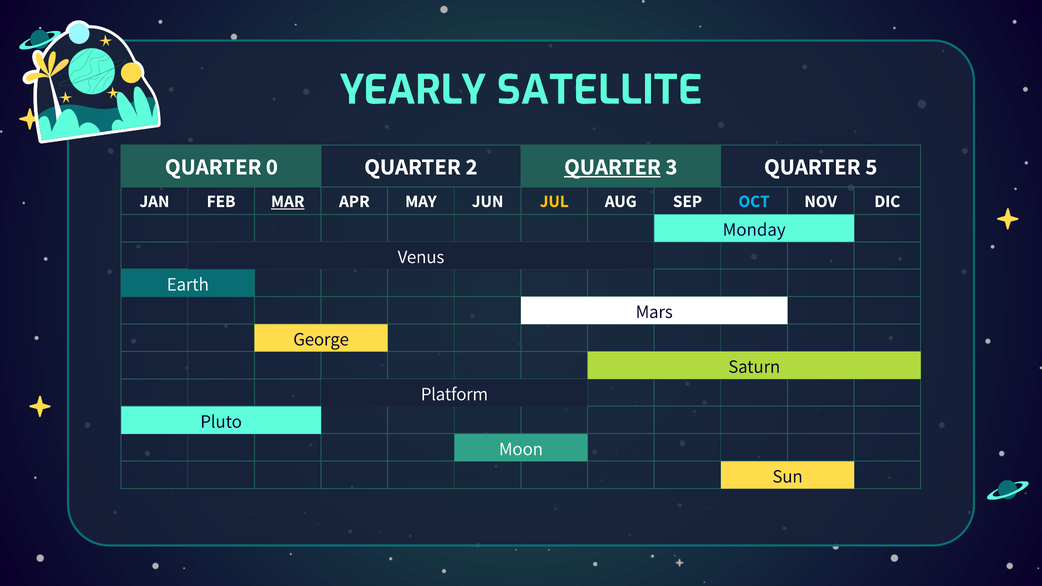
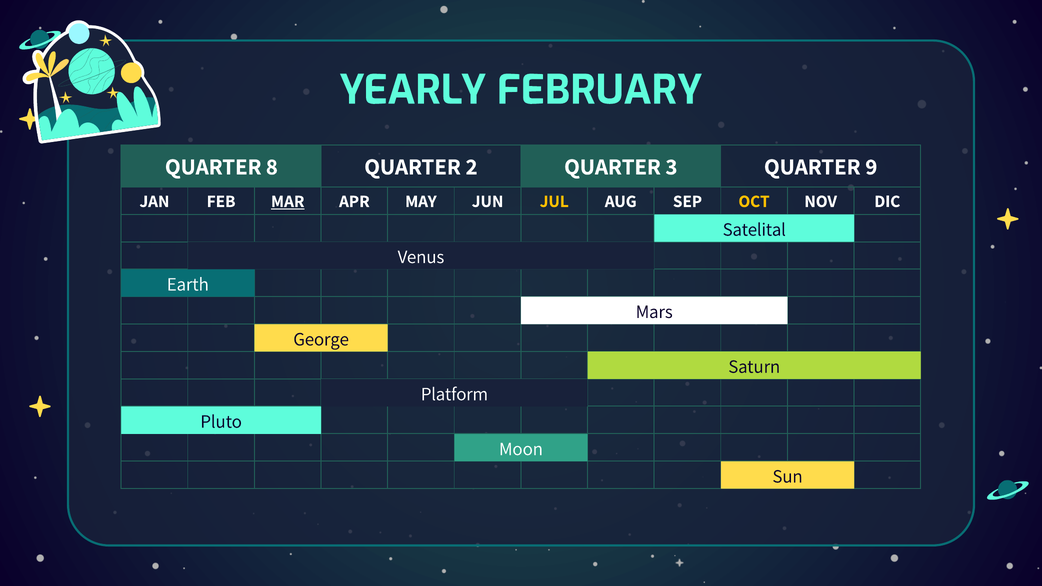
SATELLITE: SATELLITE -> FEBRUARY (600, 90)
0: 0 -> 8 (272, 167)
QUARTER underline: present -> none (612, 167)
5: 5 -> 9 (871, 167)
OCT colour: light blue -> yellow (754, 201)
Monday: Monday -> Satelital (754, 230)
